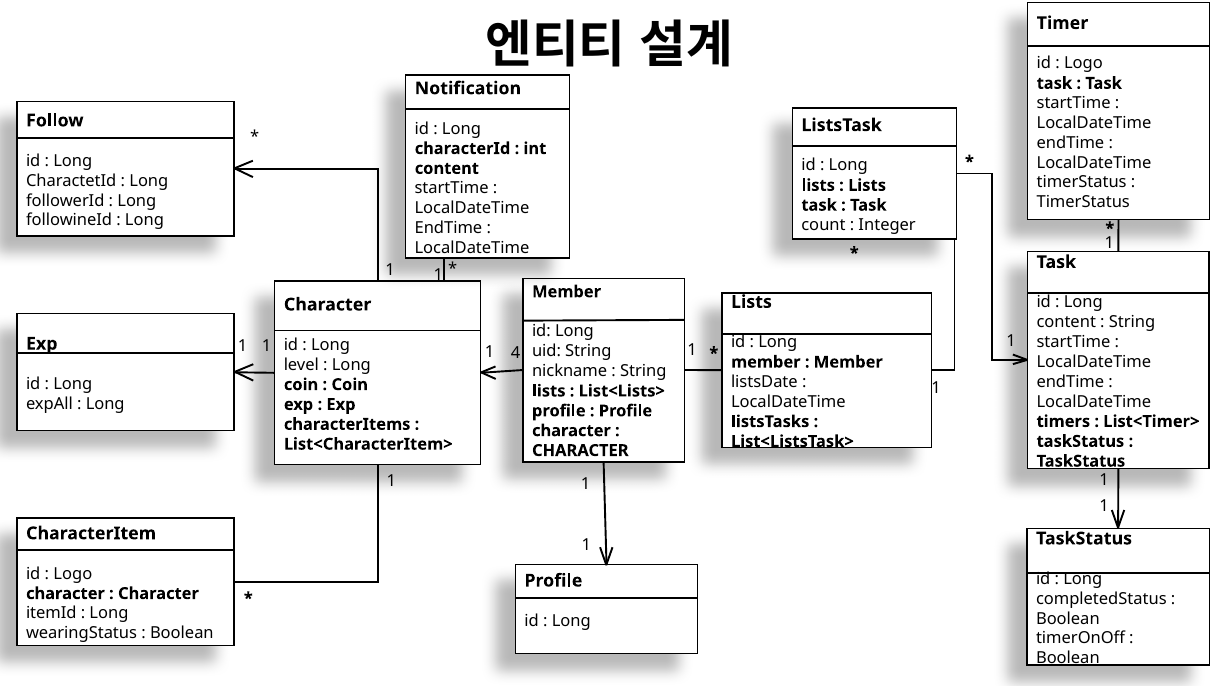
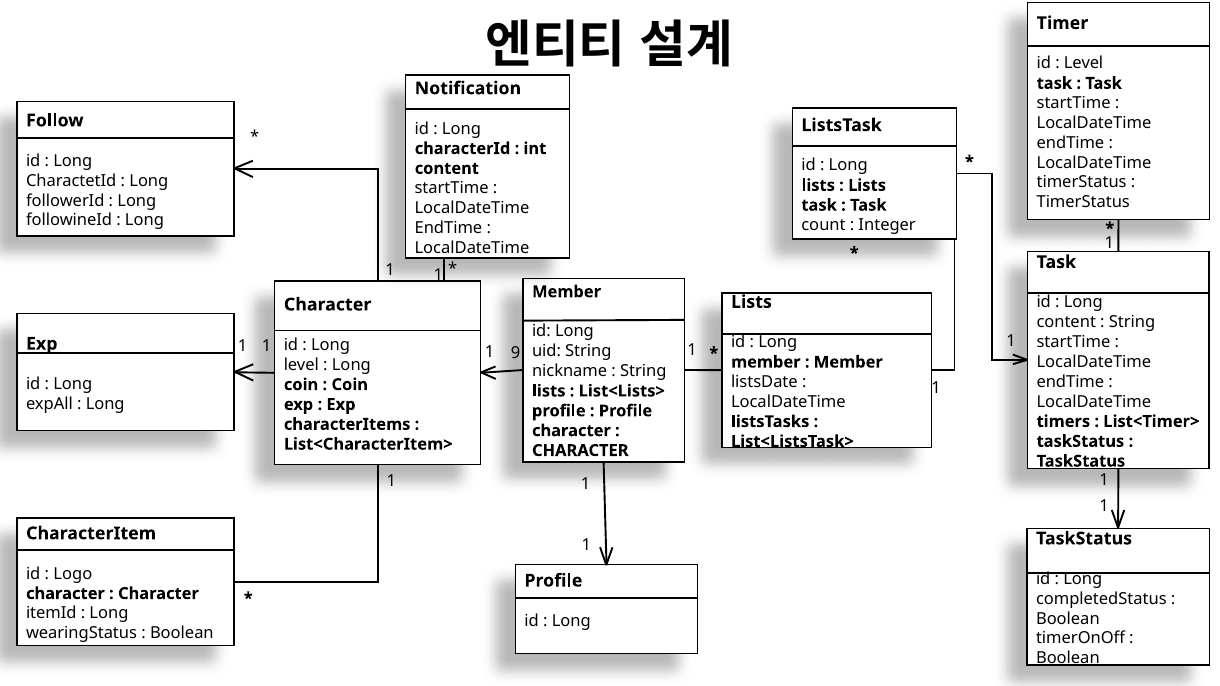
Logo: Logo -> Level (1084, 63)
4: 4 -> 9 (516, 353)
